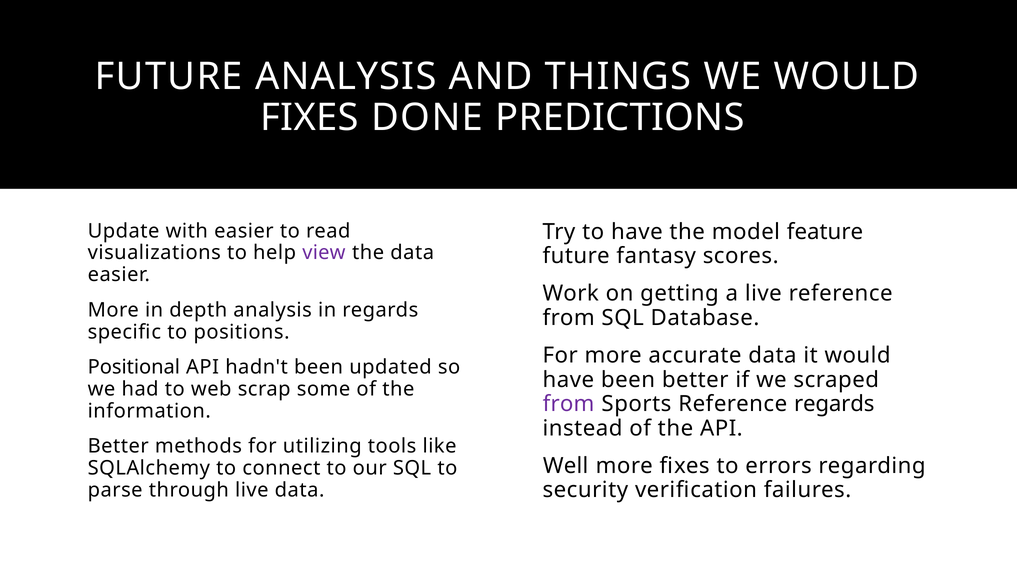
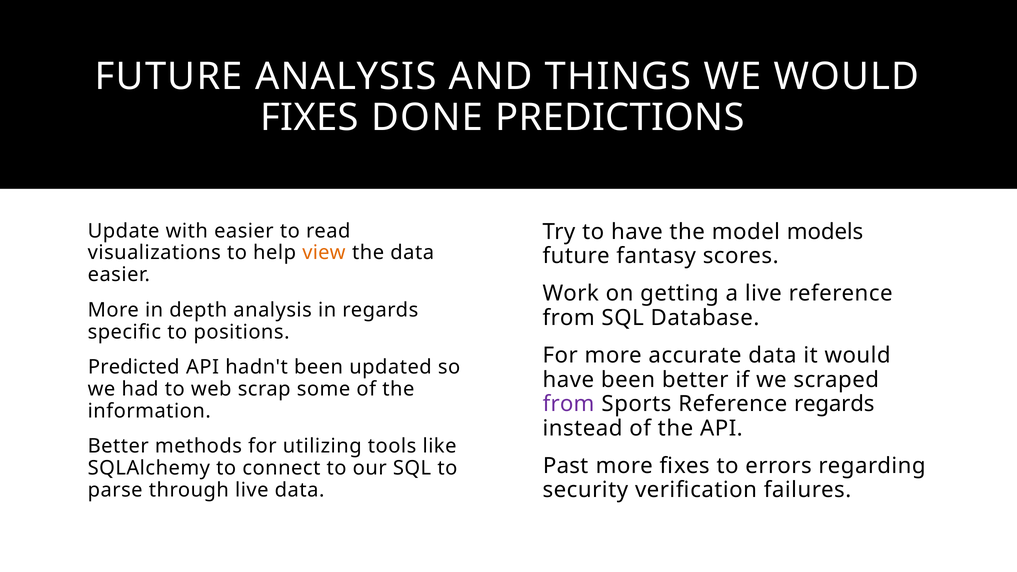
feature: feature -> models (825, 232)
view colour: purple -> orange (324, 253)
Positional: Positional -> Predicted (134, 367)
Well: Well -> Past (566, 466)
